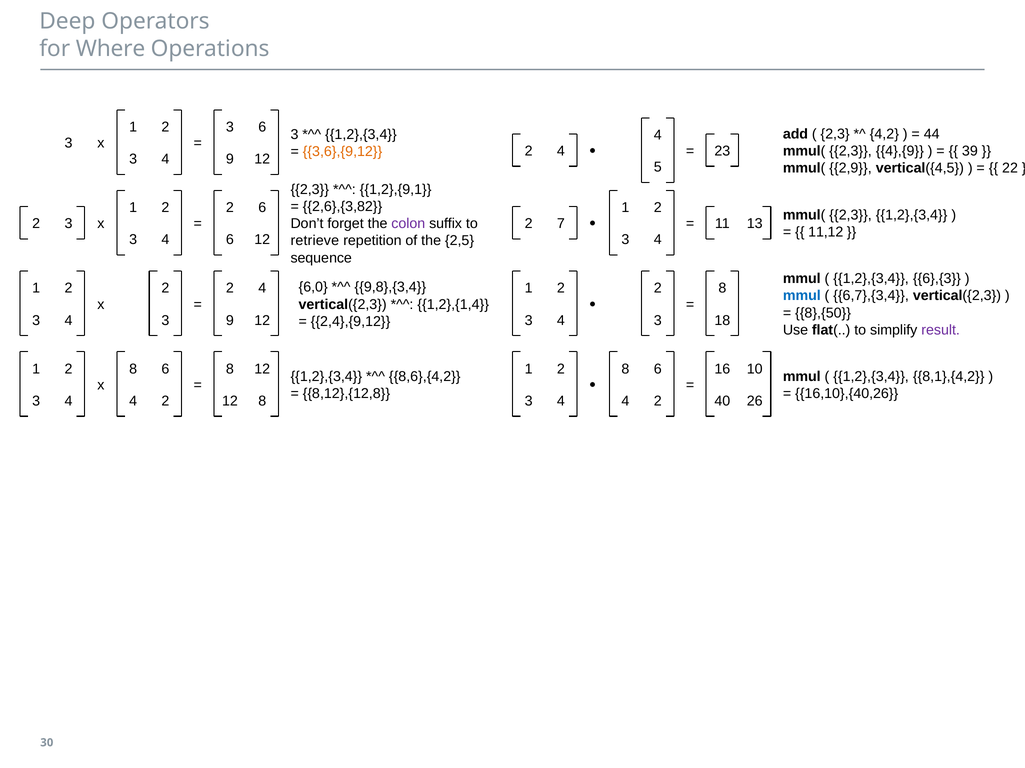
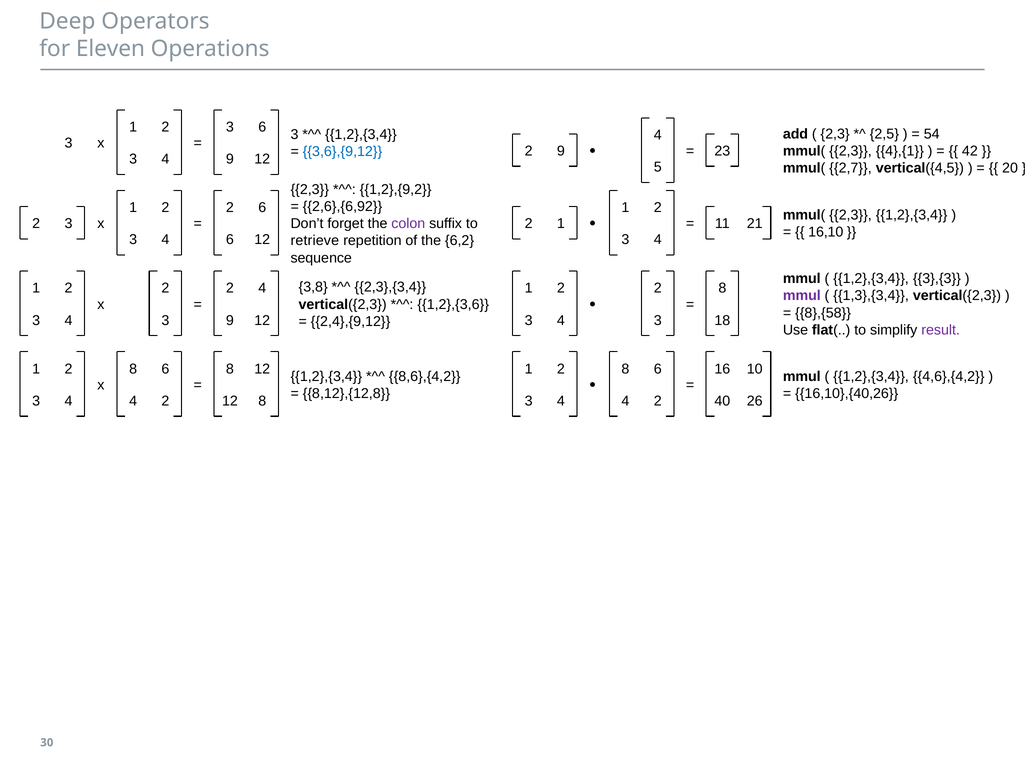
Where: Where -> Eleven (110, 49)
4,2: 4,2 -> 2,5 (884, 134)
44: 44 -> 54 (932, 134)
4: 4 -> 9 (561, 151)
4},{9: 4},{9 -> 4},{1 (900, 151)
39: 39 -> 42 (970, 151)
3,6},{9,12 colour: orange -> blue (342, 152)
2,9: 2,9 -> 2,7 (850, 168)
22: 22 -> 20 (1010, 168)
1,2},{9,1: 1,2},{9,1 -> 1,2},{9,2 (396, 190)
2,6},{3,82: 2,6},{3,82 -> 2,6},{6,92 (342, 207)
2 7: 7 -> 1 (561, 224)
13: 13 -> 21 (755, 224)
11,12: 11,12 -> 16,10 (826, 232)
2,5: 2,5 -> 6,2 (460, 241)
6},{3: 6},{3 -> 3},{3 (937, 279)
6,0: 6,0 -> 3,8 (313, 288)
9,8},{3,4: 9,8},{3,4 -> 2,3},{3,4 (390, 288)
mmul colour: blue -> purple (802, 296)
6,7},{3,4: 6,7},{3,4 -> 1,3},{3,4 (871, 296)
1,2},{1,4: 1,2},{1,4 -> 1,2},{3,6 (453, 305)
8},{50: 8},{50 -> 8},{58 (823, 313)
8,1},{4,2: 8,1},{4,2 -> 4,6},{4,2 (949, 377)
